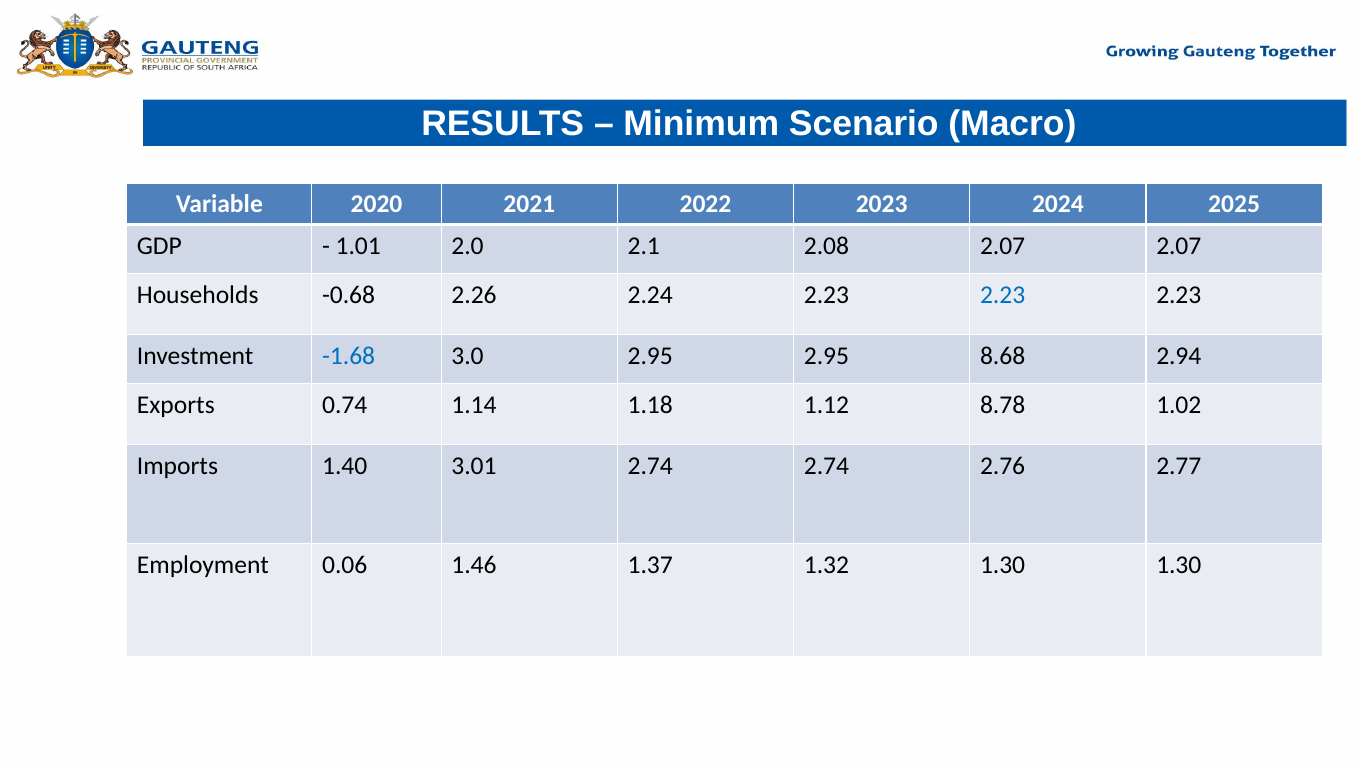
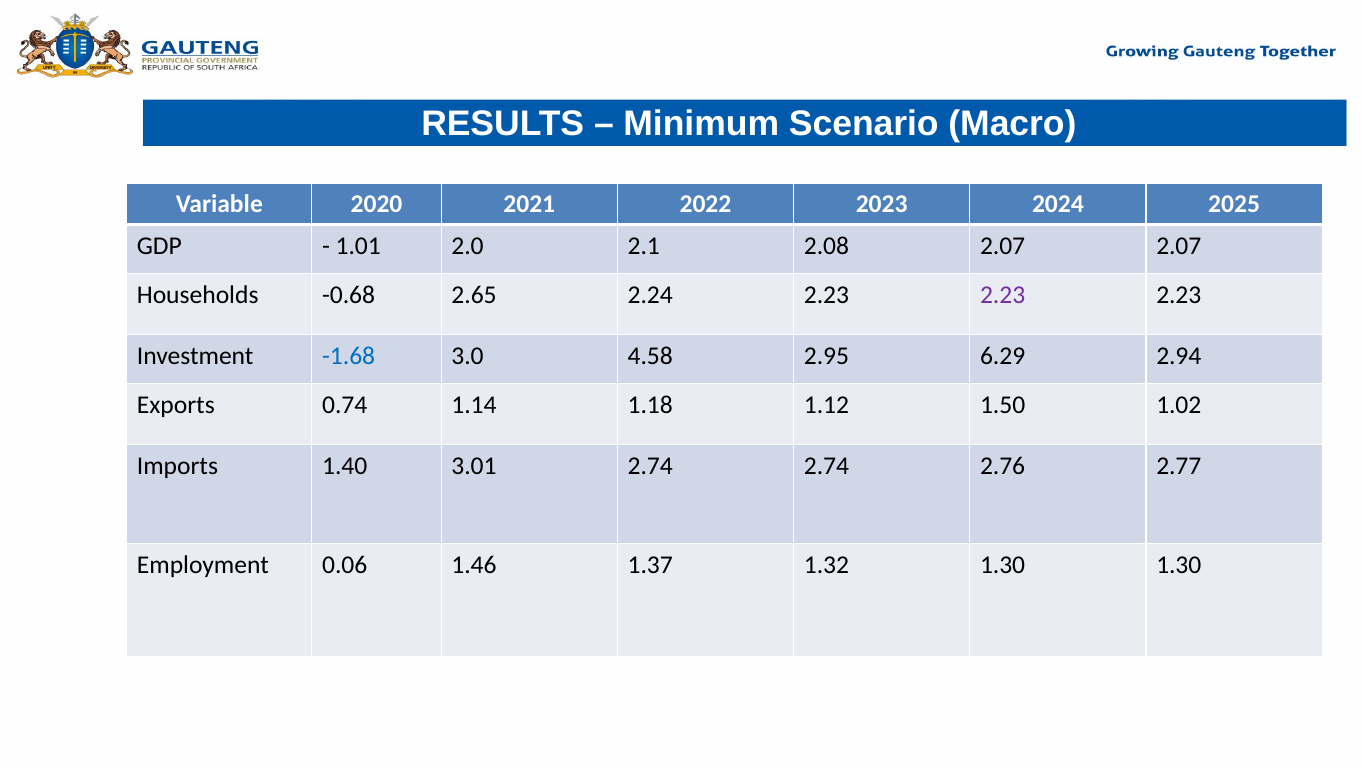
2.26: 2.26 -> 2.65 (474, 295)
2.23 colour: blue -> purple (1003, 295)
3.0 2.95: 2.95 -> 4.58 (650, 356)
8.68: 8.68 -> 6.29 (1003, 356)
8.78: 8.78 -> 1.50 (1003, 405)
